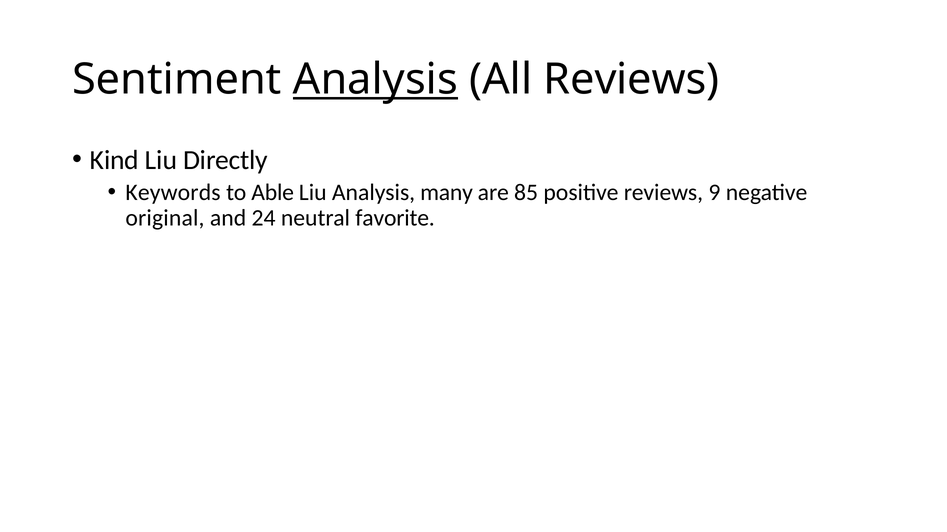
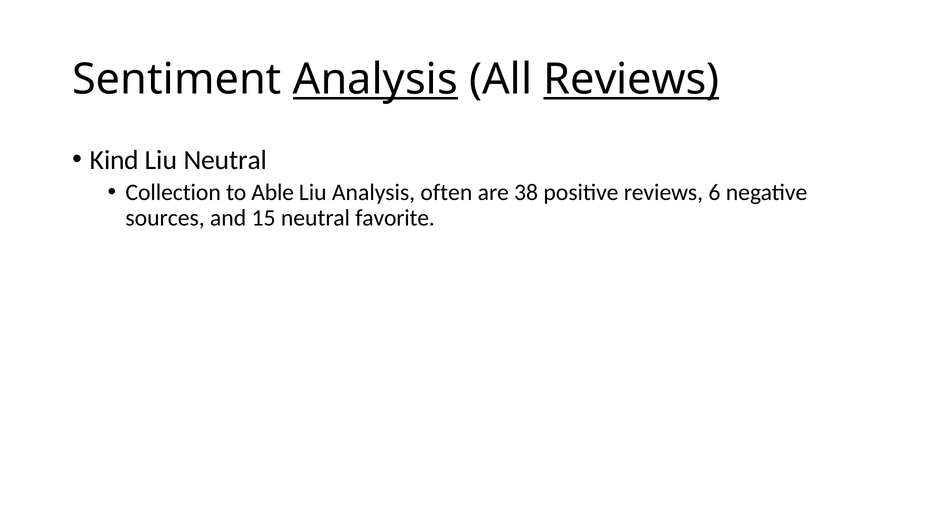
Reviews underline: none -> present (631, 80)
Liu Directly: Directly -> Neutral (225, 160)
Keywords: Keywords -> Collection (173, 193)
many: many -> often (446, 193)
85: 85 -> 38 (526, 193)
9: 9 -> 6 (714, 193)
original: original -> sources (165, 218)
24: 24 -> 15 (264, 218)
